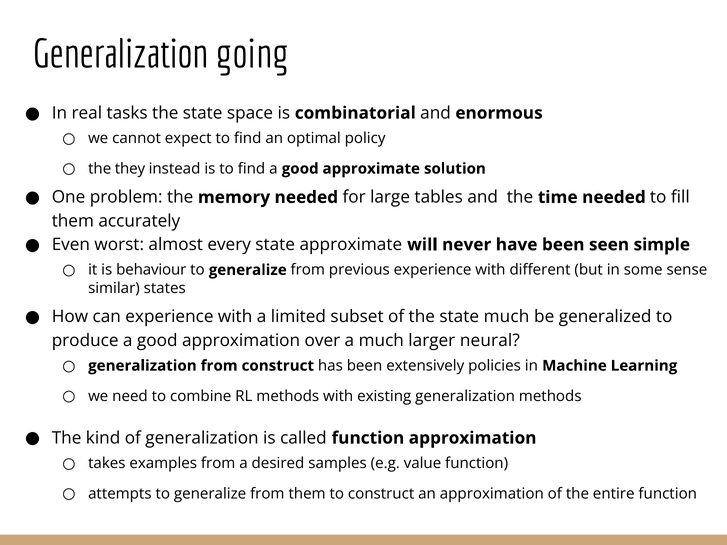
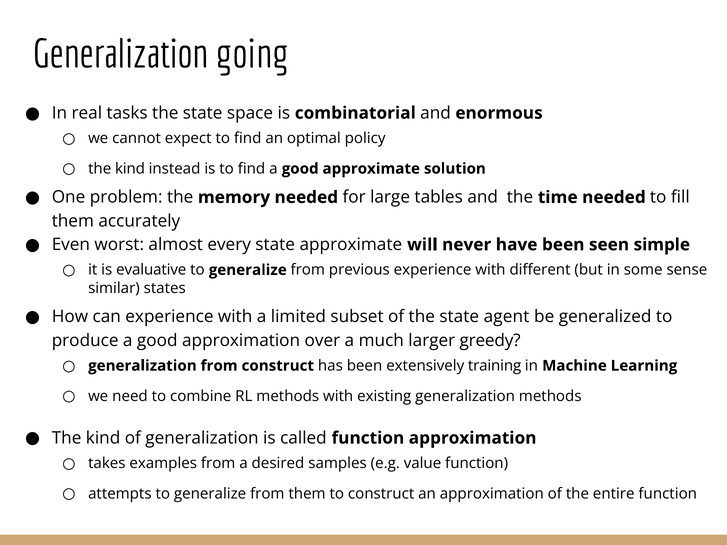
they: they -> kind (130, 169)
behaviour: behaviour -> evaluative (151, 270)
state much: much -> agent (507, 317)
neural: neural -> greedy (490, 341)
policies: policies -> training (495, 366)
